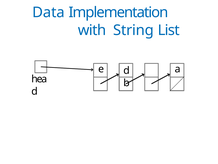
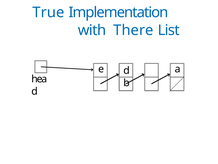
Data: Data -> True (48, 12)
String: String -> There (133, 30)
